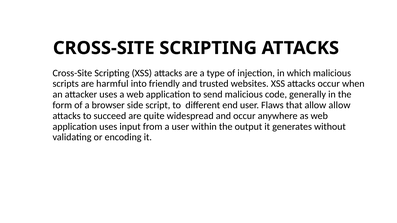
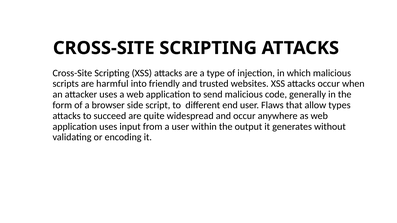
allow allow: allow -> types (340, 105)
